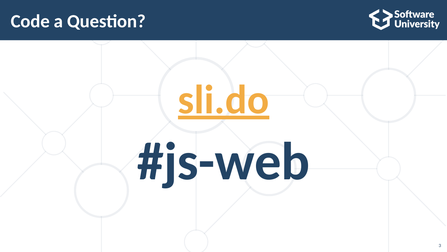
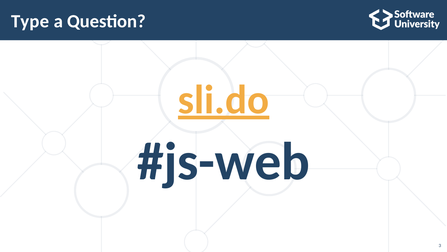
Code: Code -> Type (30, 21)
